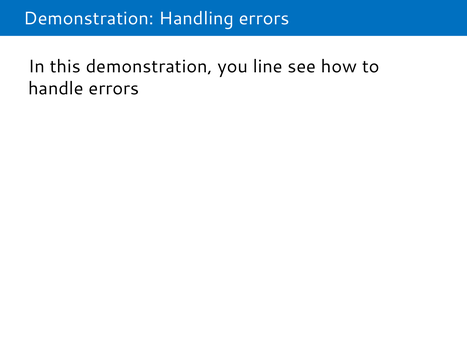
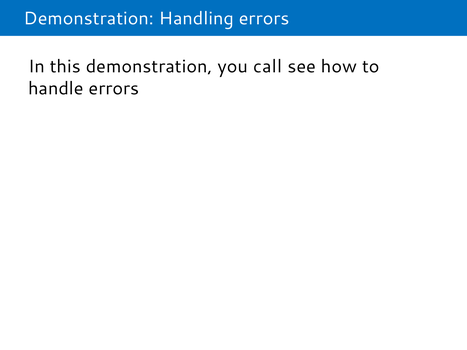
line: line -> call (268, 67)
